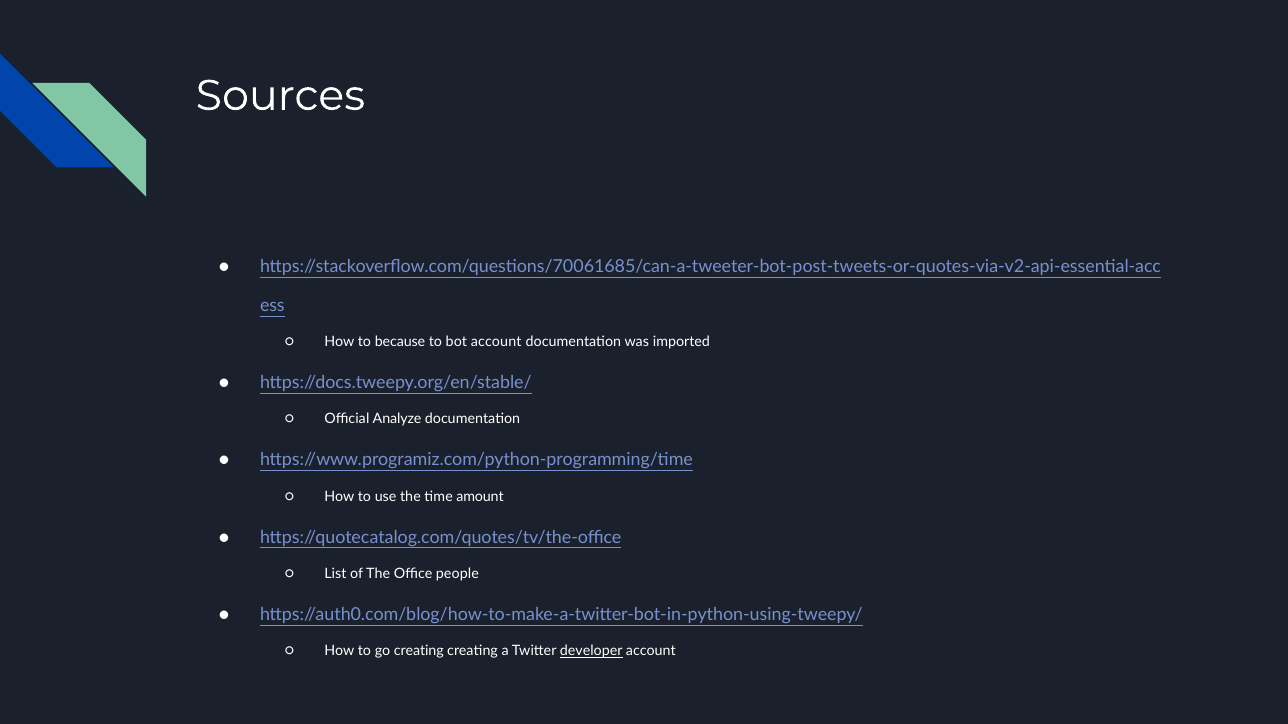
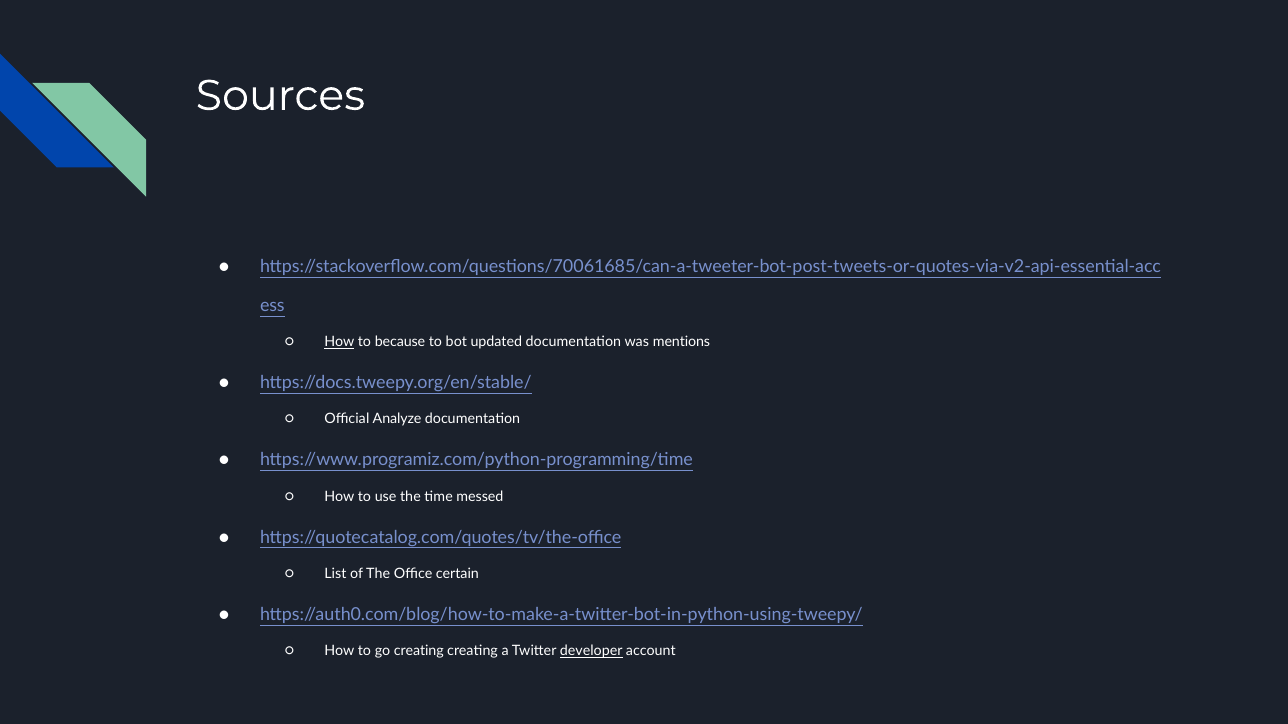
How underline: none -> present (339, 342)
bot account: account -> updated (496, 342)
imported: imported -> mentions (681, 342)
amount: amount -> messed (480, 497)
people: people -> certain (457, 574)
